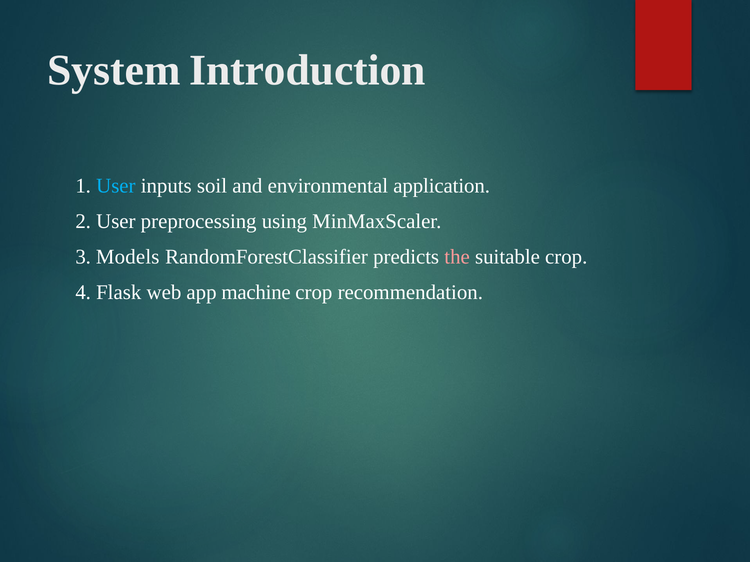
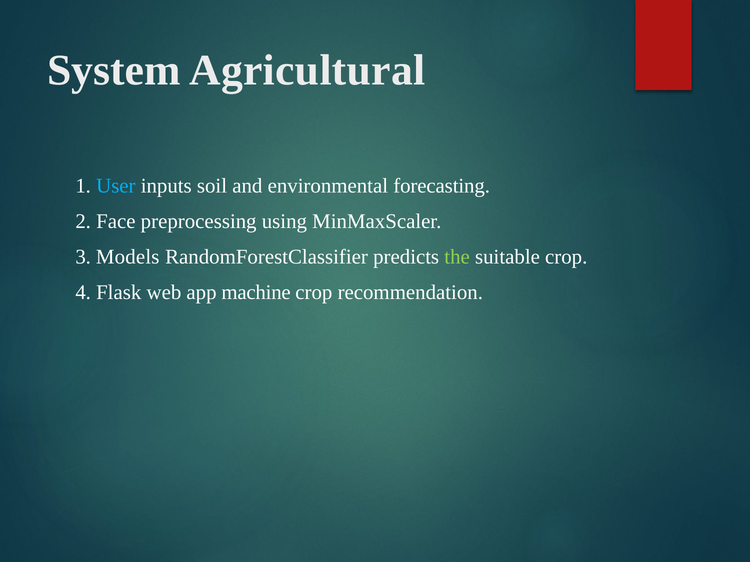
Introduction: Introduction -> Agricultural (307, 70)
application: application -> forecasting (442, 186)
2 User: User -> Face (116, 222)
the colour: pink -> light green (457, 257)
